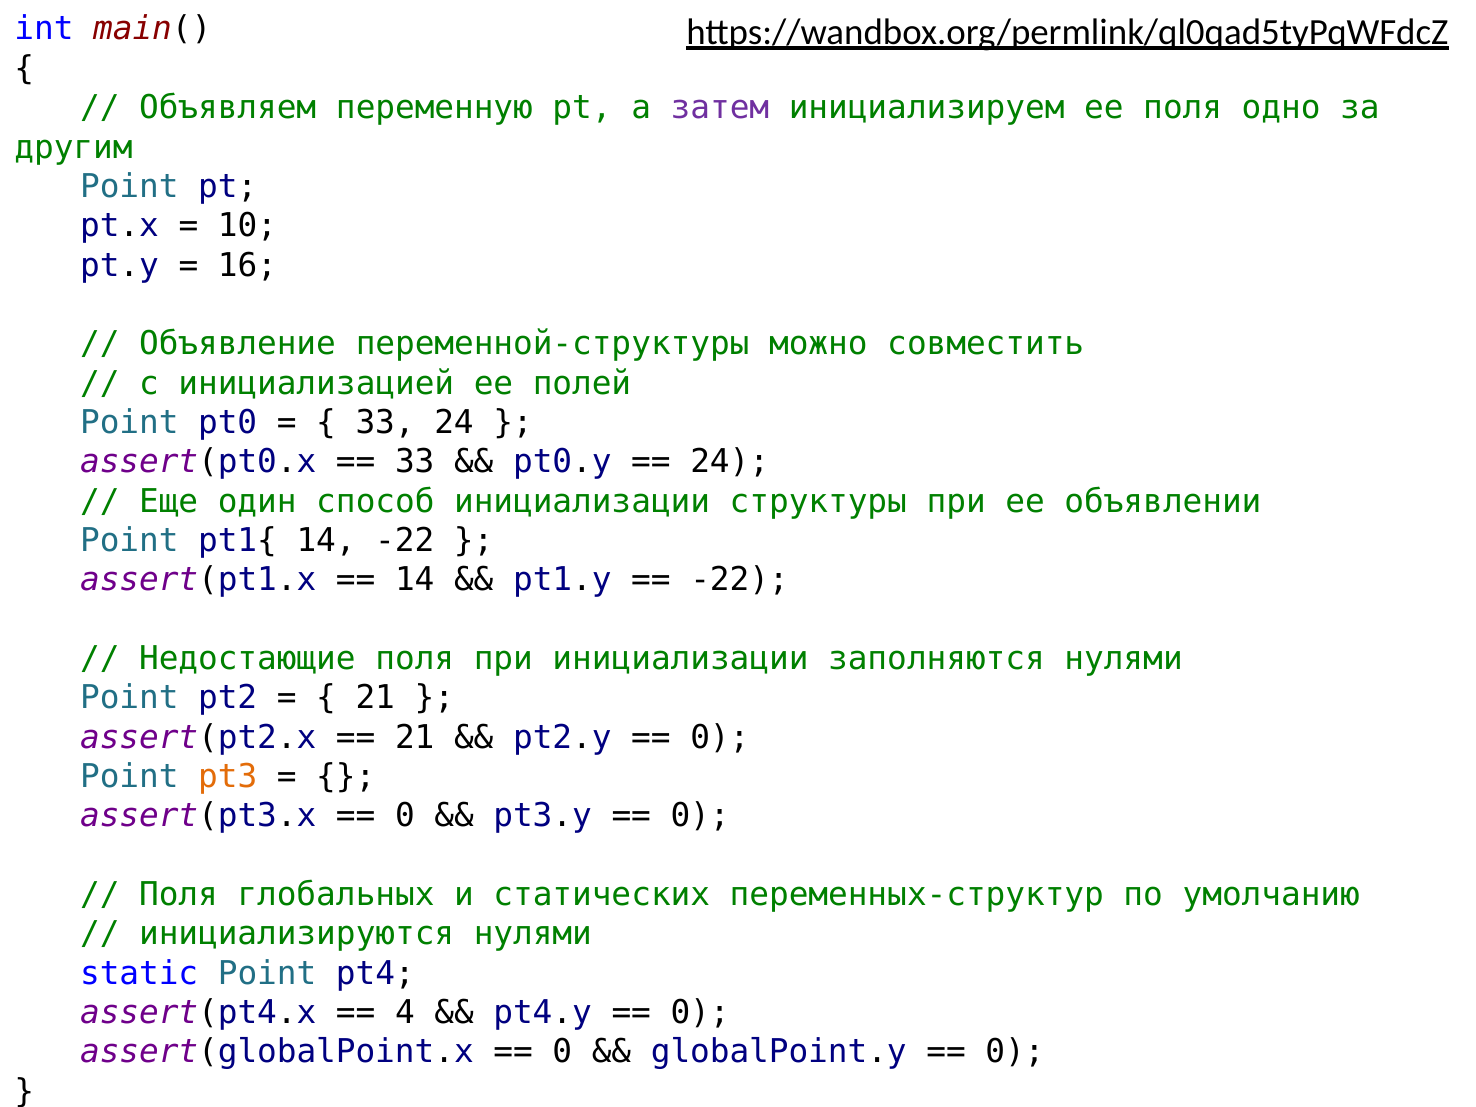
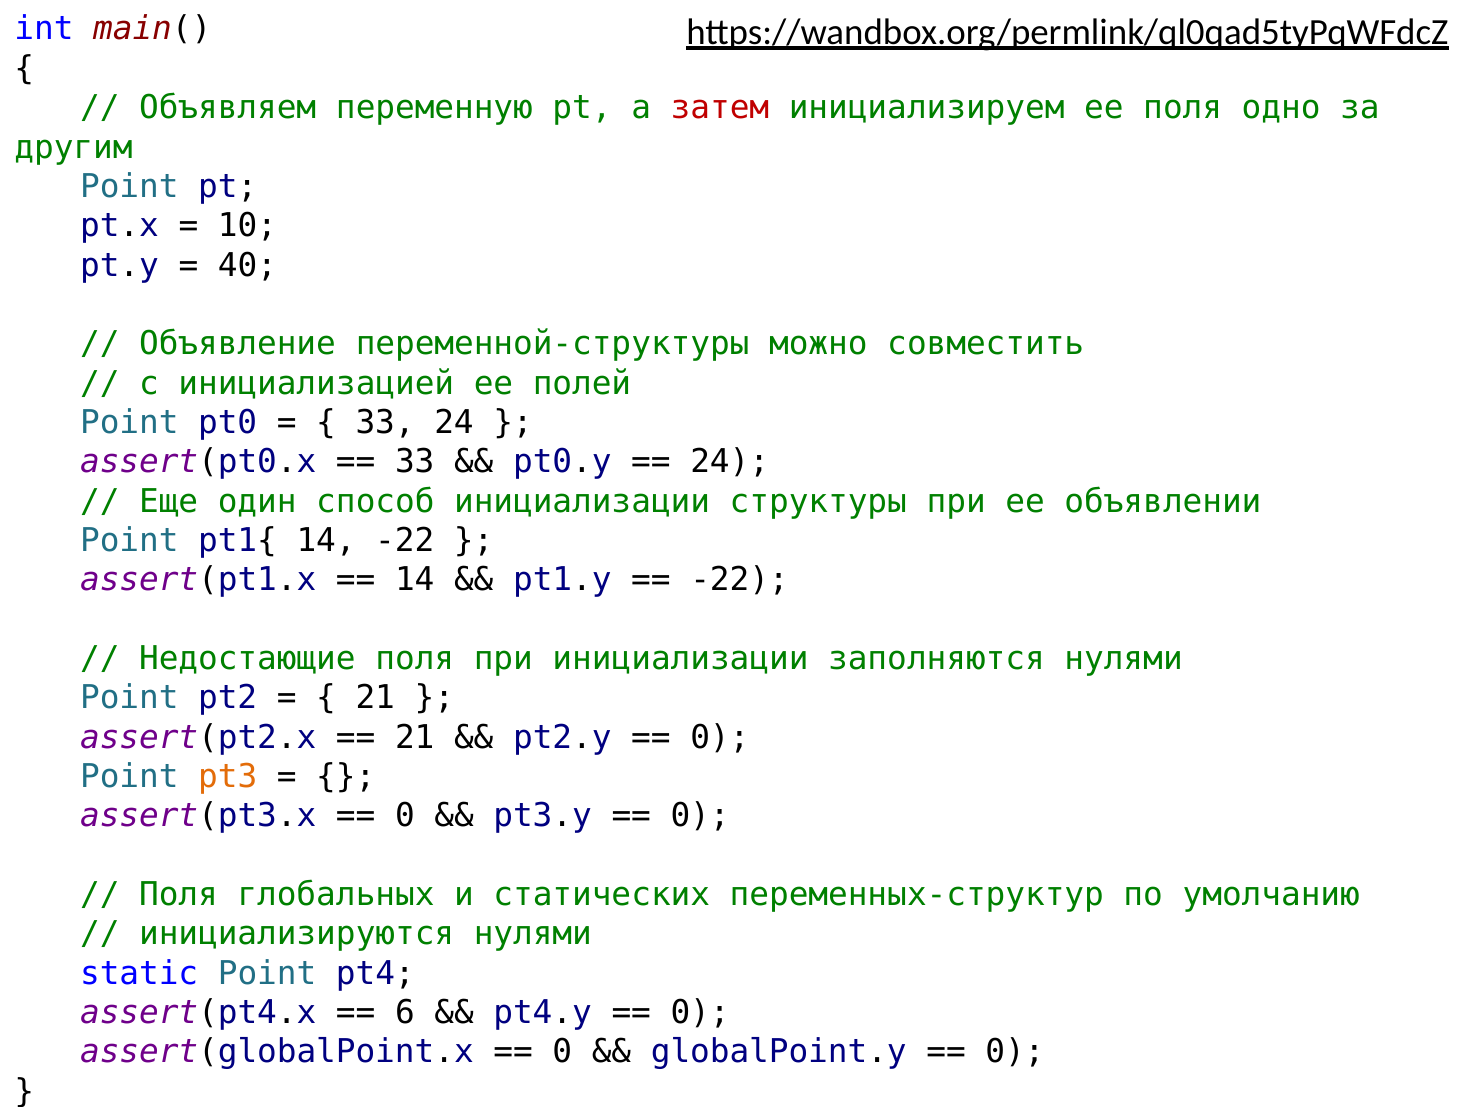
затем colour: purple -> red (720, 108)
16: 16 -> 40 (247, 265)
4: 4 -> 6 (405, 1013)
